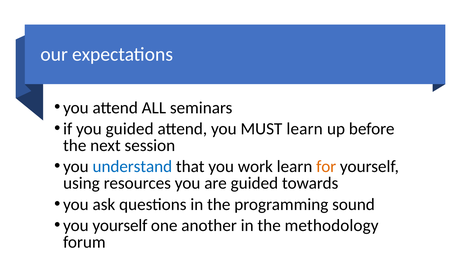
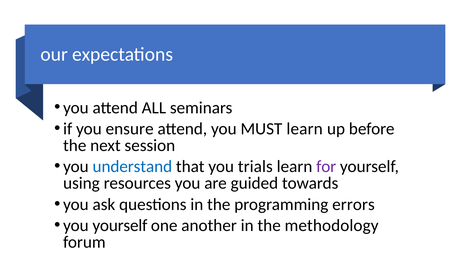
you guided: guided -> ensure (130, 129)
work: work -> trials (255, 166)
for colour: orange -> purple (326, 166)
sound: sound -> errors (353, 204)
